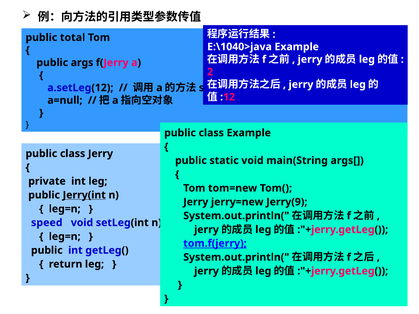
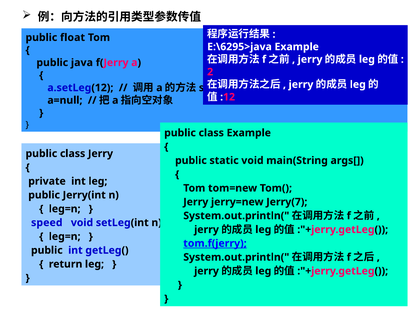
total: total -> float (73, 38)
E:\1040>java: E:\1040>java -> E:\6295>java (239, 47)
args: args -> java (82, 63)
Jerry(int underline: present -> none (84, 195)
Jerry(9: Jerry(9 -> Jerry(7 (287, 202)
